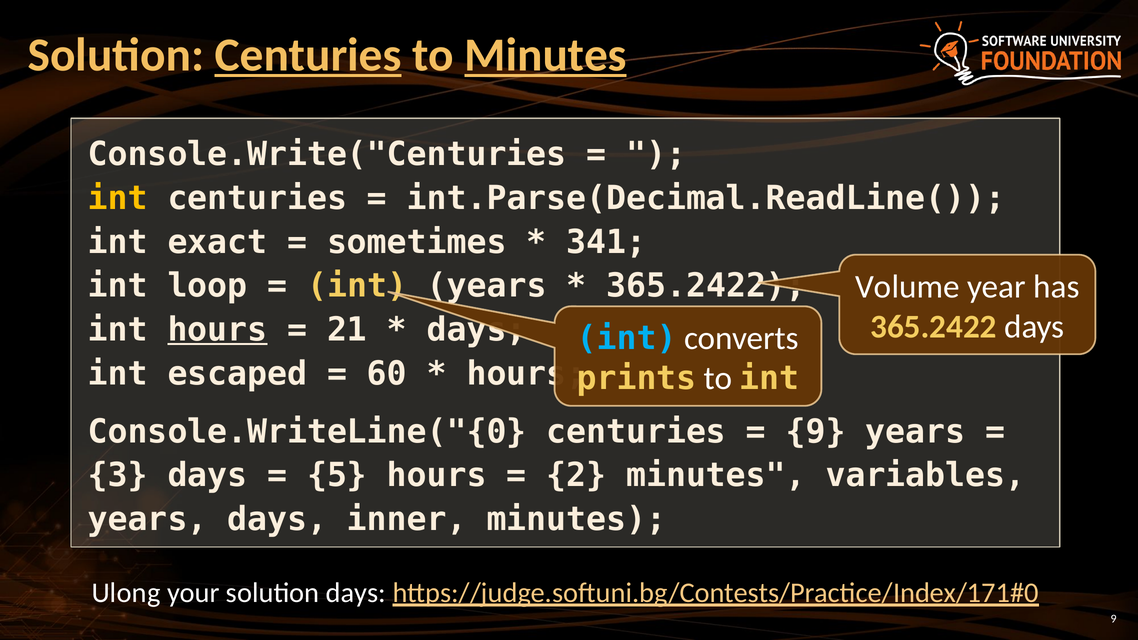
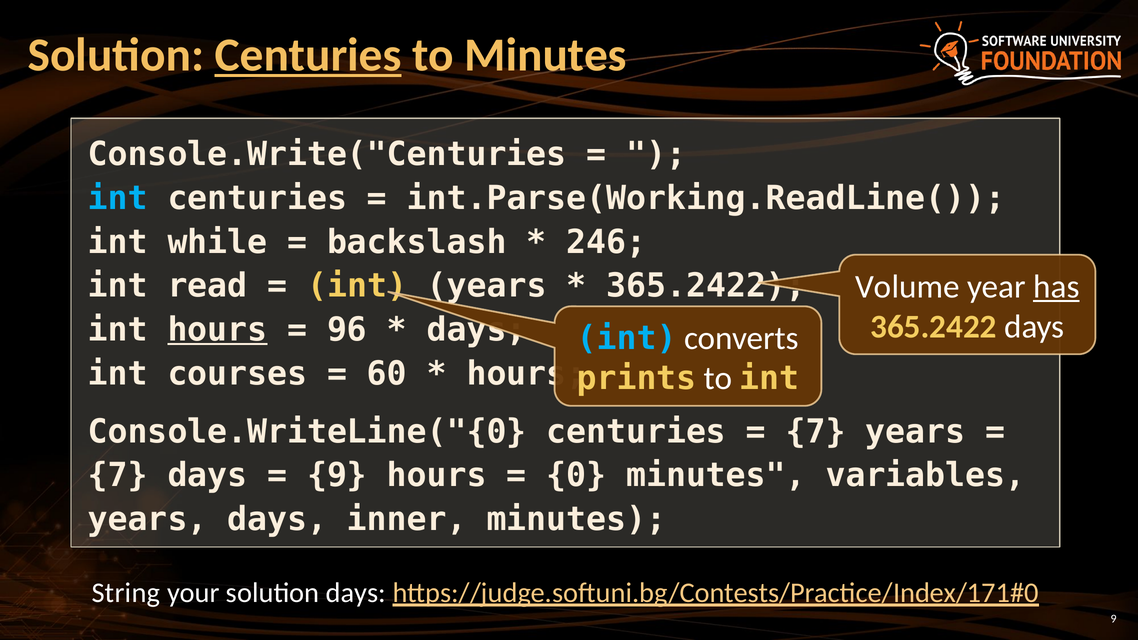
Minutes underline: present -> none (546, 55)
int colour: yellow -> light blue (118, 198)
int.Parse(Decimal.ReadLine(: int.Parse(Decimal.ReadLine( -> int.Parse(Working.ReadLine( (706, 198)
exact: exact -> while (217, 242)
sometimes: sometimes -> backslash (417, 242)
341: 341 -> 246 (606, 242)
loop: loop -> read (207, 286)
has underline: none -> present (1056, 287)
21: 21 -> 96 (347, 330)
escaped: escaped -> courses (237, 374)
9: 9 -> 7 (816, 432)
3: 3 -> 7 (118, 476)
5: 5 -> 9 (337, 476)
2: 2 -> 0 (576, 476)
Ulong: Ulong -> String (126, 593)
